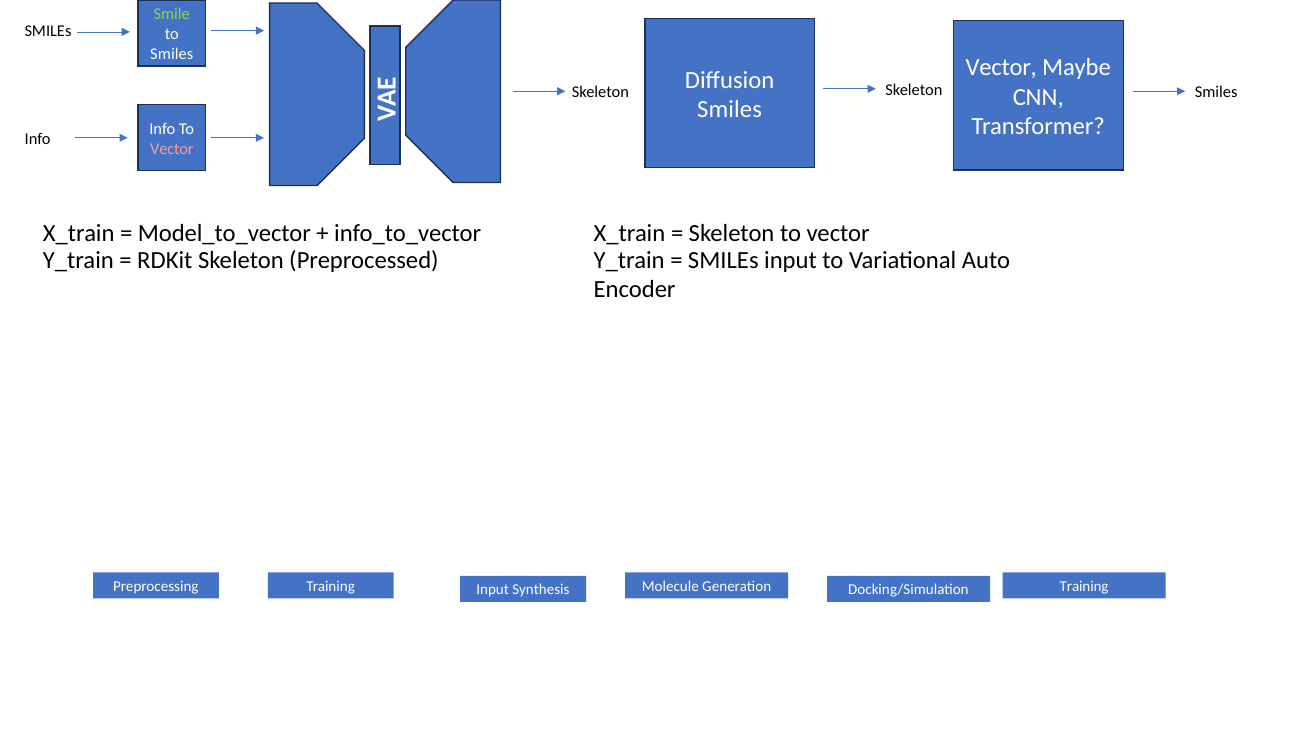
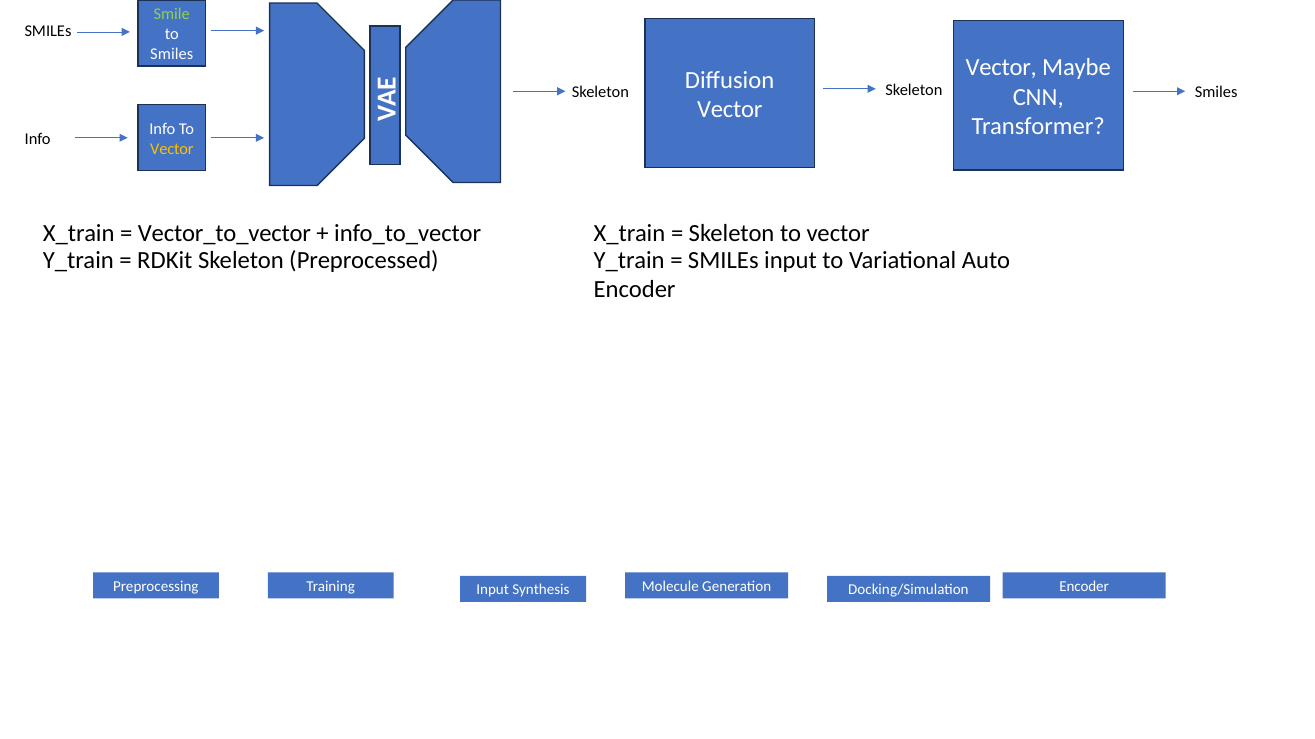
Smiles: Smiles -> Vector (730, 110)
Vector colour: pink -> yellow (172, 149)
Model_to_vector: Model_to_vector -> Vector_to_vector (224, 234)
Docking/Simulation Training: Training -> Encoder (1084, 587)
